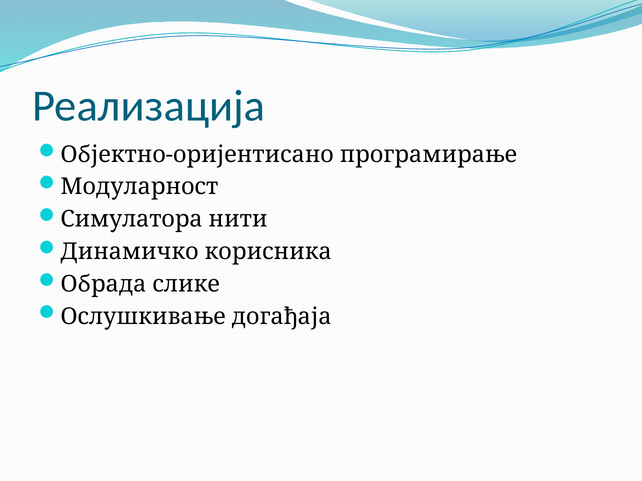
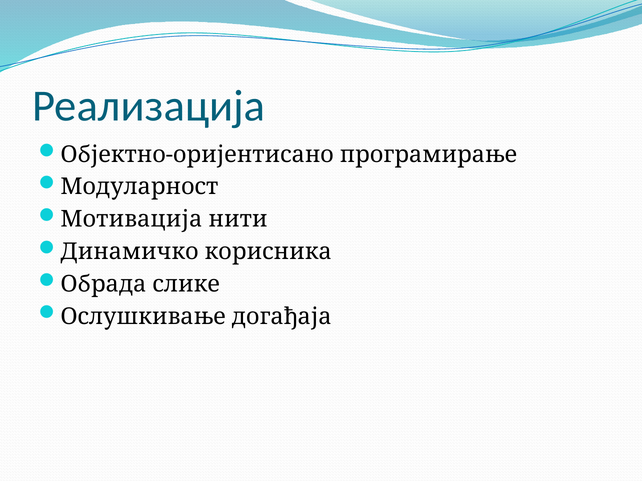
Симулатора: Симулатора -> Мотивација (131, 219)
